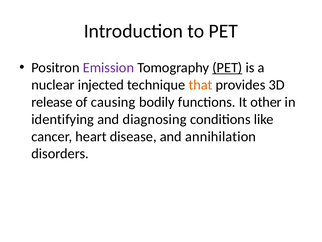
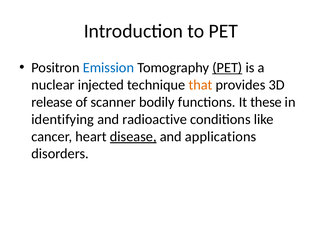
Emission colour: purple -> blue (108, 68)
causing: causing -> scanner (113, 102)
other: other -> these (266, 102)
diagnosing: diagnosing -> radioactive (155, 119)
disease underline: none -> present (133, 136)
annihilation: annihilation -> applications (221, 136)
